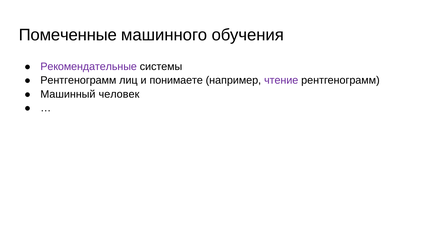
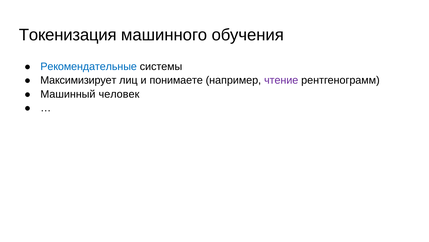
Помеченные: Помеченные -> Токенизация (68, 35)
Рекомендательные colour: purple -> blue (89, 66)
Рентгенограмм: Рентгенограмм -> Максимизирует (78, 80)
